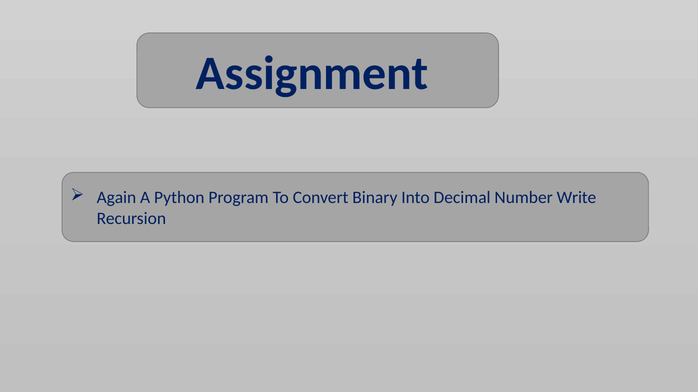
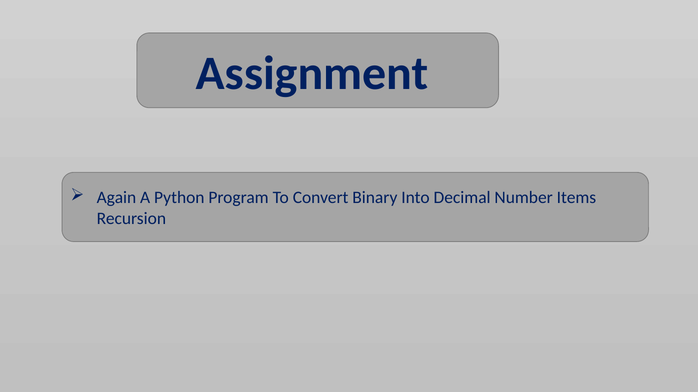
Write: Write -> Items (576, 198)
